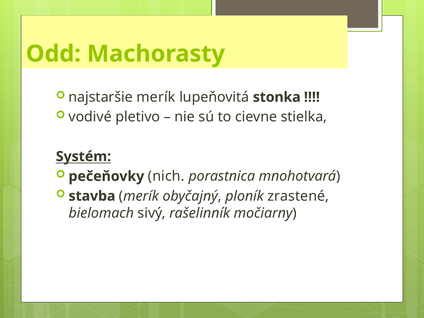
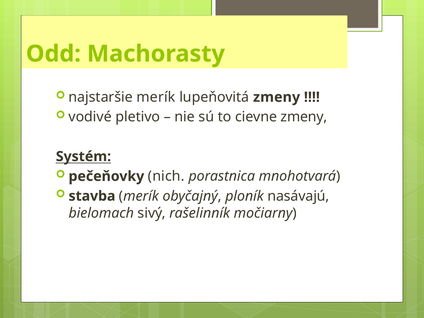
lupeňovitá stonka: stonka -> zmeny (277, 97)
cievne stielka: stielka -> zmeny (304, 117)
zrastené: zrastené -> nasávajú (298, 196)
